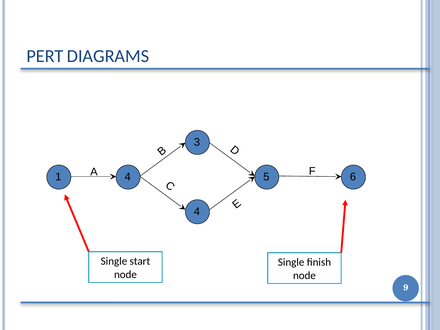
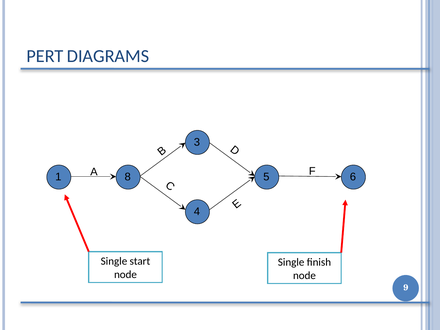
1 4: 4 -> 8 (128, 177)
